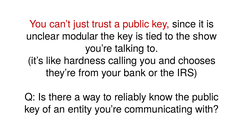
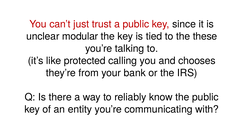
show: show -> these (205, 36)
hardness: hardness -> protected (85, 61)
